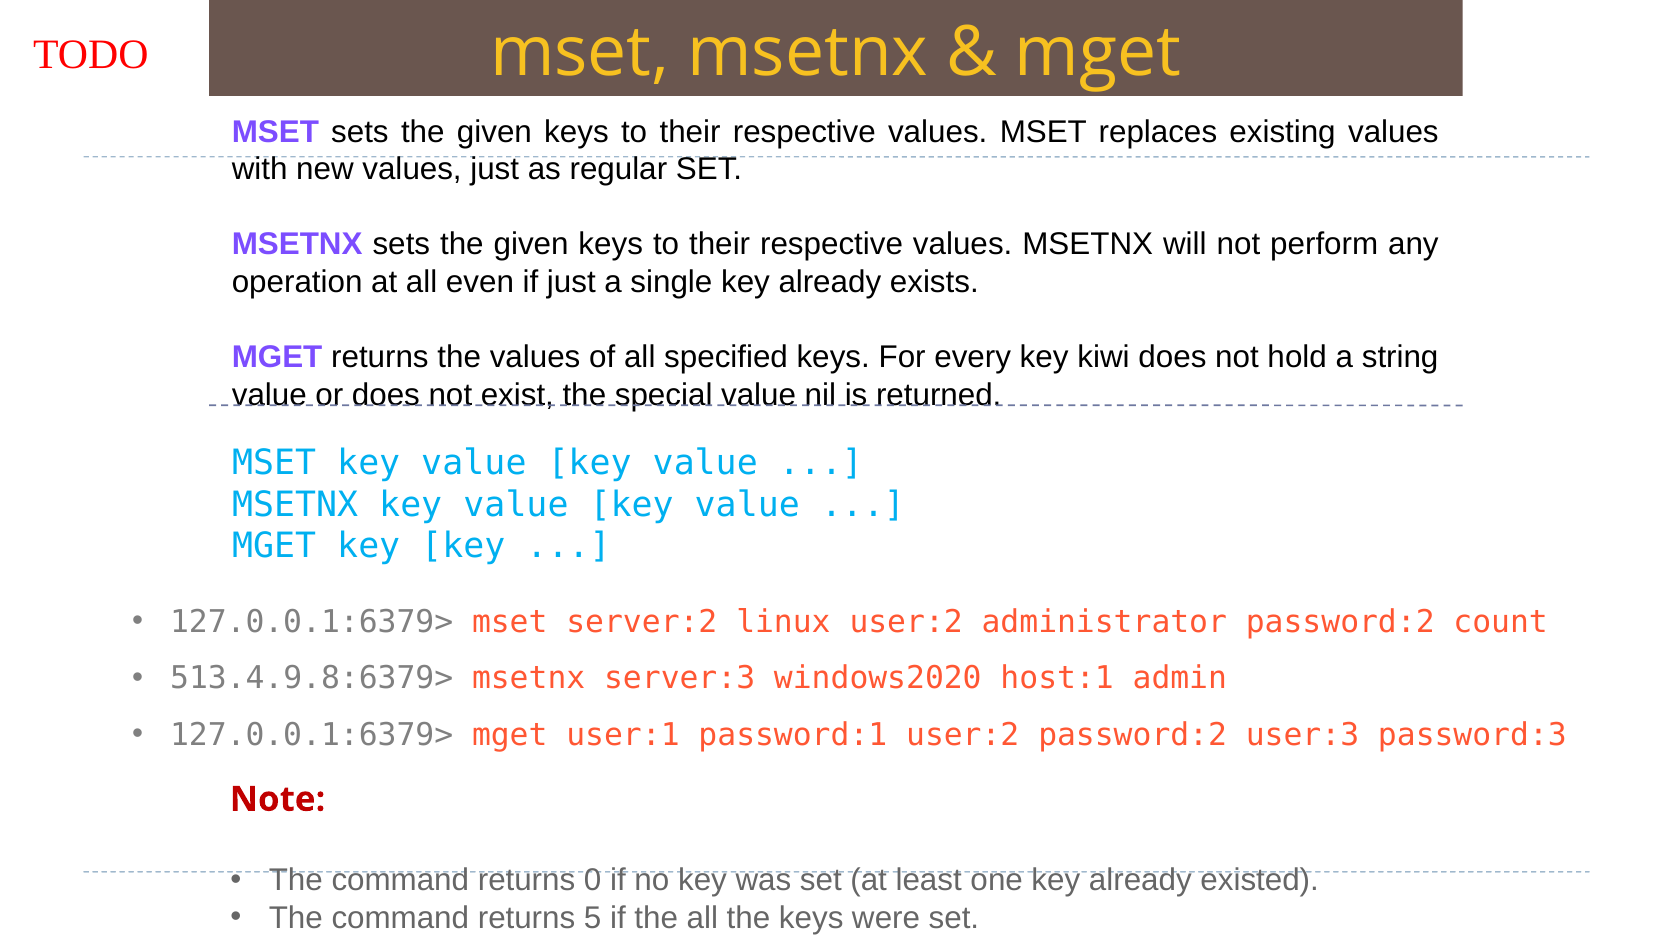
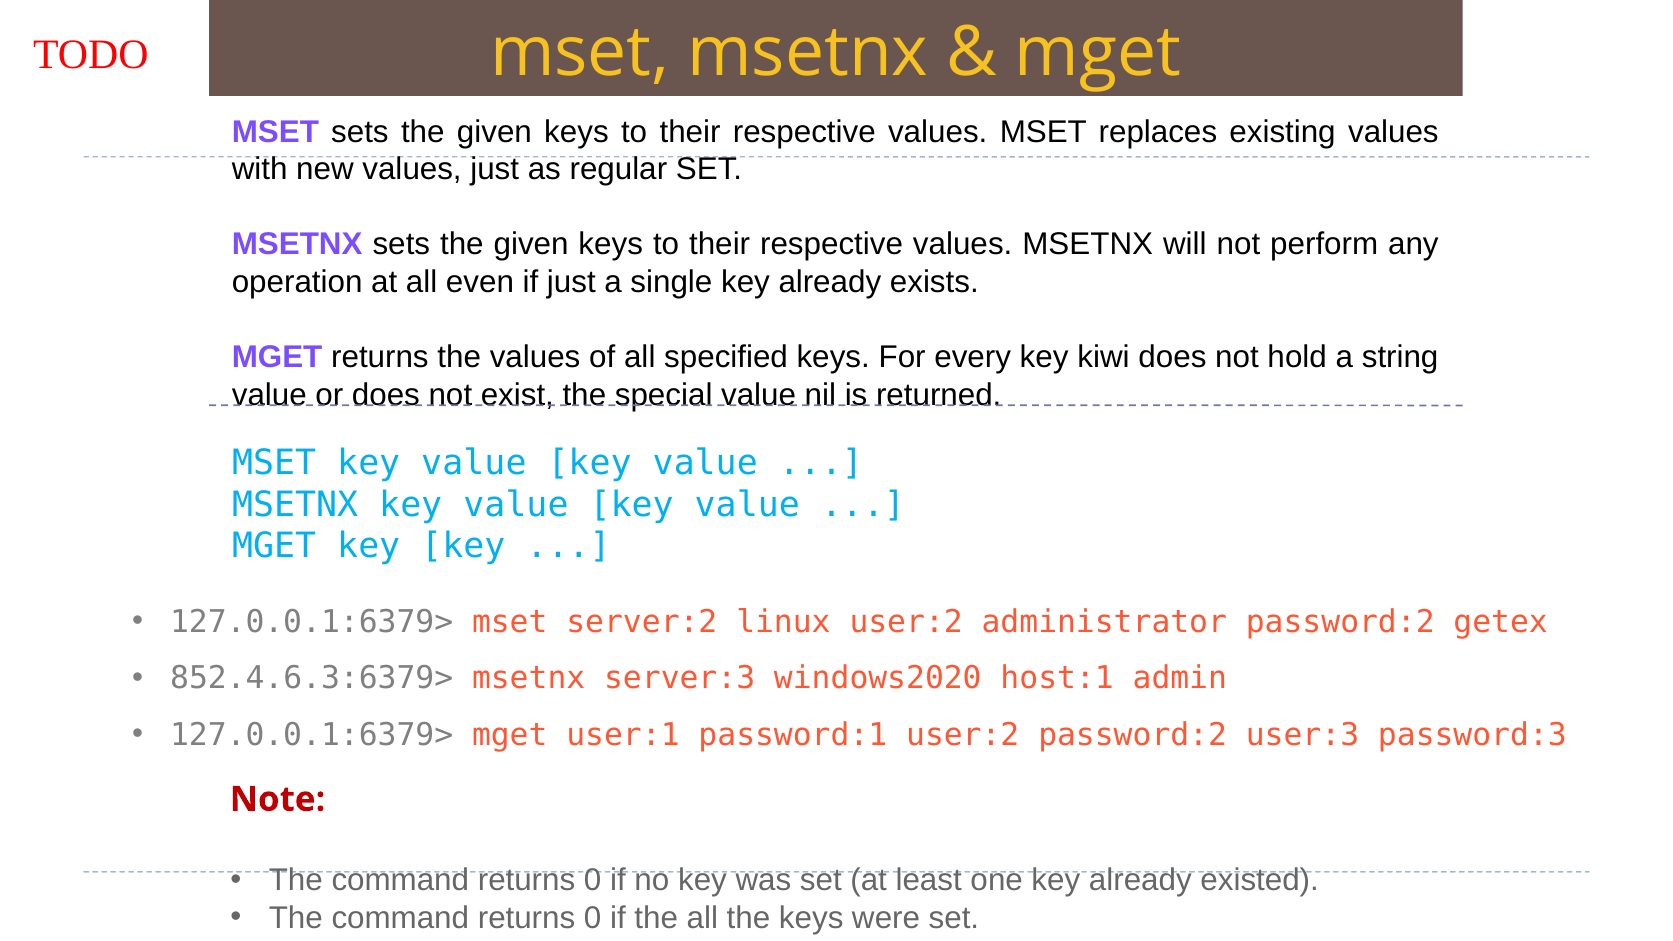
count: count -> getex (1501, 622)
513.4.9.8:6379>: 513.4.9.8:6379> -> 852.4.6.3:6379> (312, 678)
5: 5 -> 0 (593, 918)
